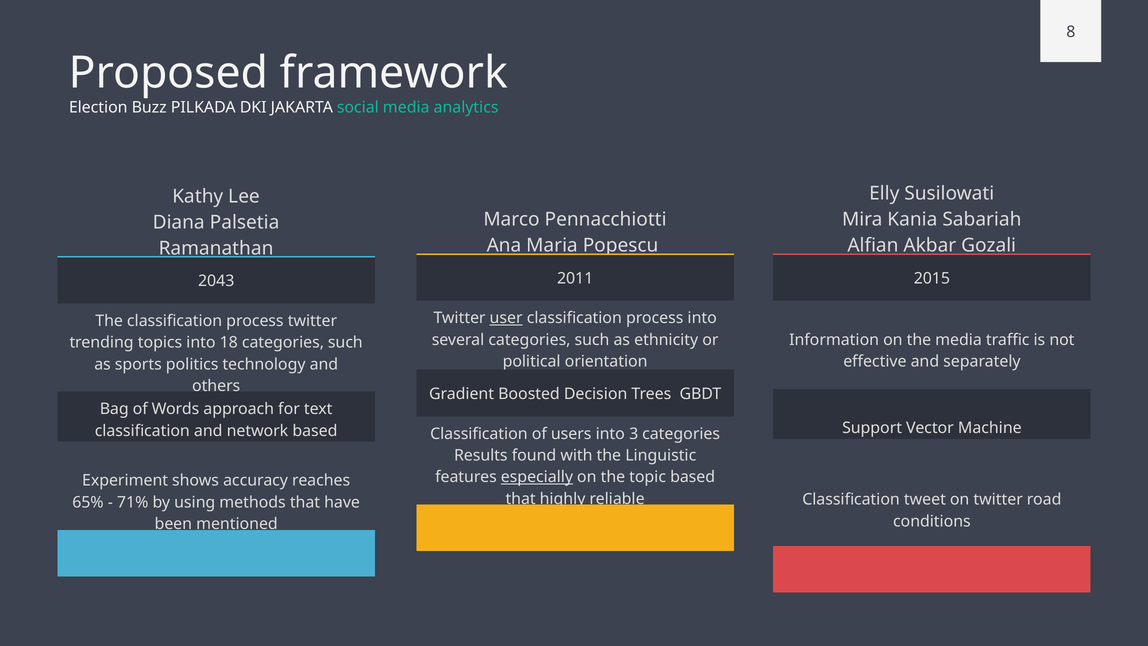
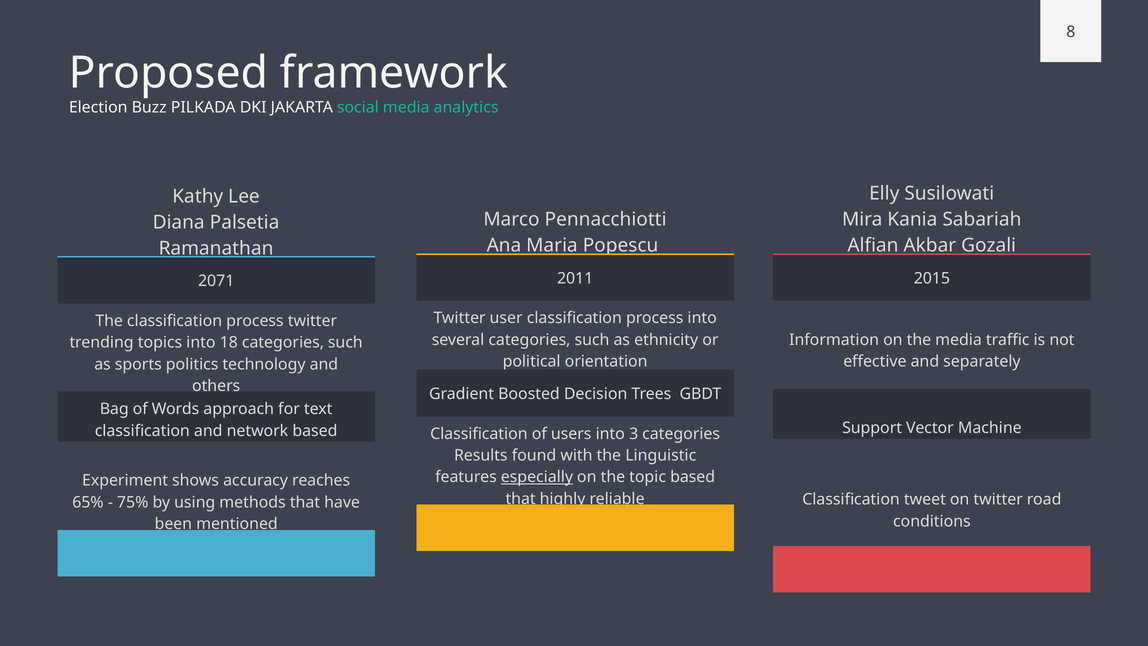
2043: 2043 -> 2071 (216, 281)
user underline: present -> none (506, 318)
71%: 71% -> 75% (133, 502)
